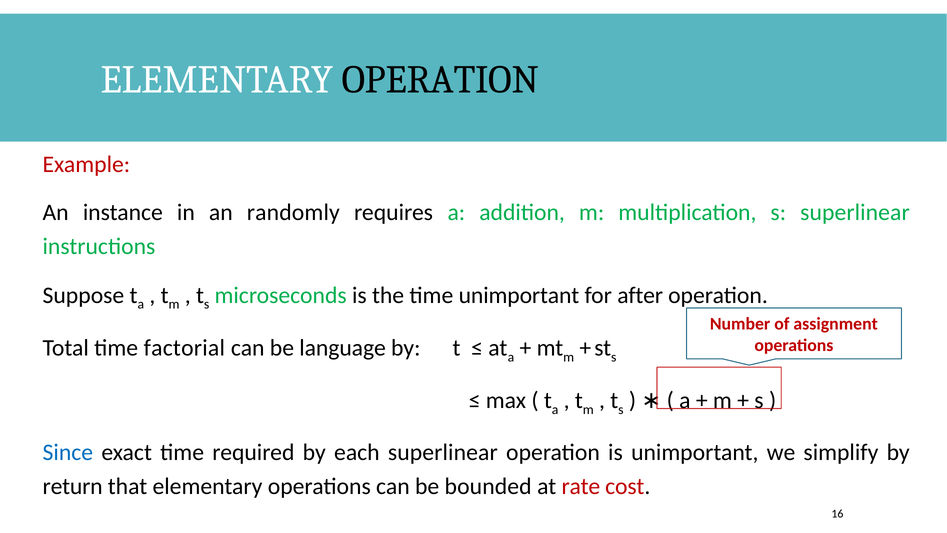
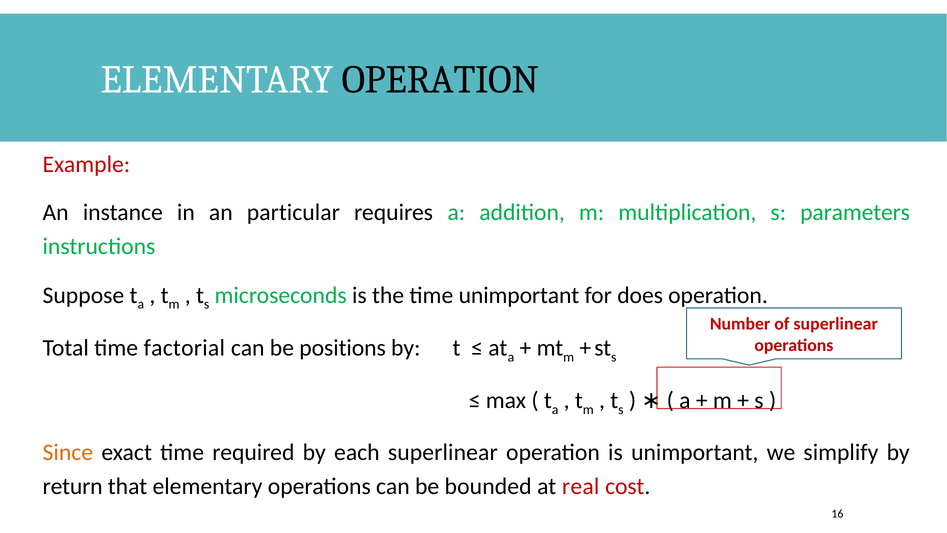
randomly: randomly -> particular (293, 212)
s superlinear: superlinear -> parameters (855, 212)
after: after -> does (640, 295)
of assignment: assignment -> superlinear (836, 324)
language: language -> positions (343, 348)
Since colour: blue -> orange (68, 452)
rate: rate -> real (581, 486)
